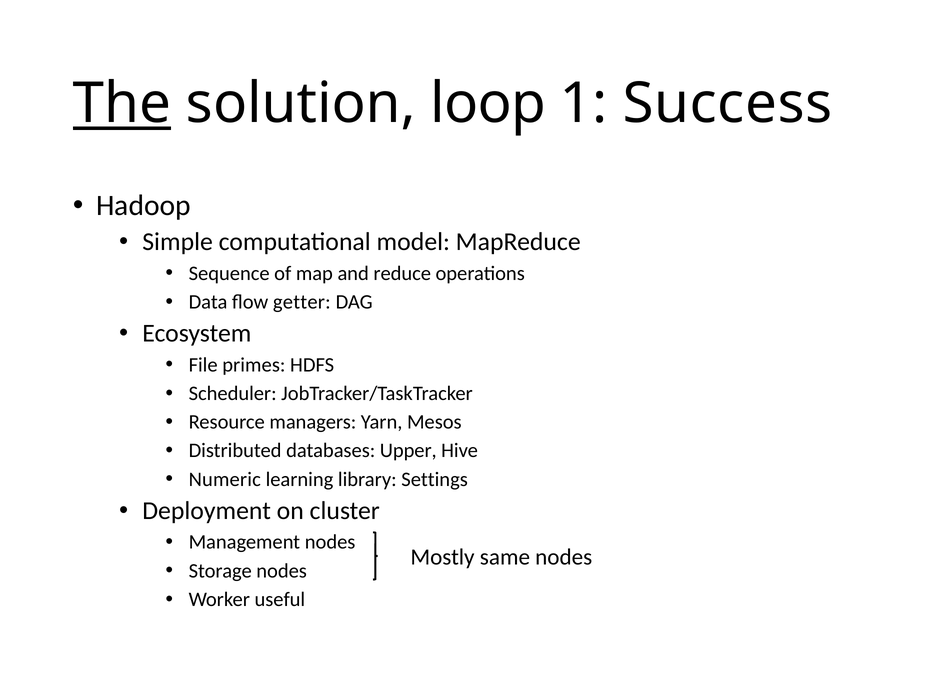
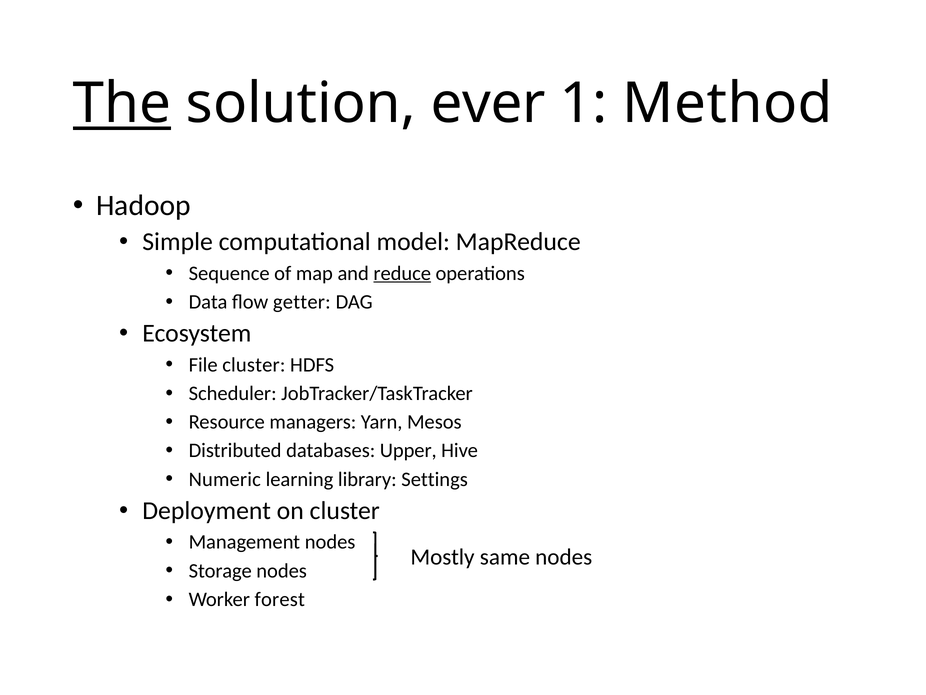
loop: loop -> ever (488, 104)
Success: Success -> Method (727, 104)
reduce underline: none -> present (402, 273)
File primes: primes -> cluster (254, 364)
useful: useful -> forest (280, 599)
